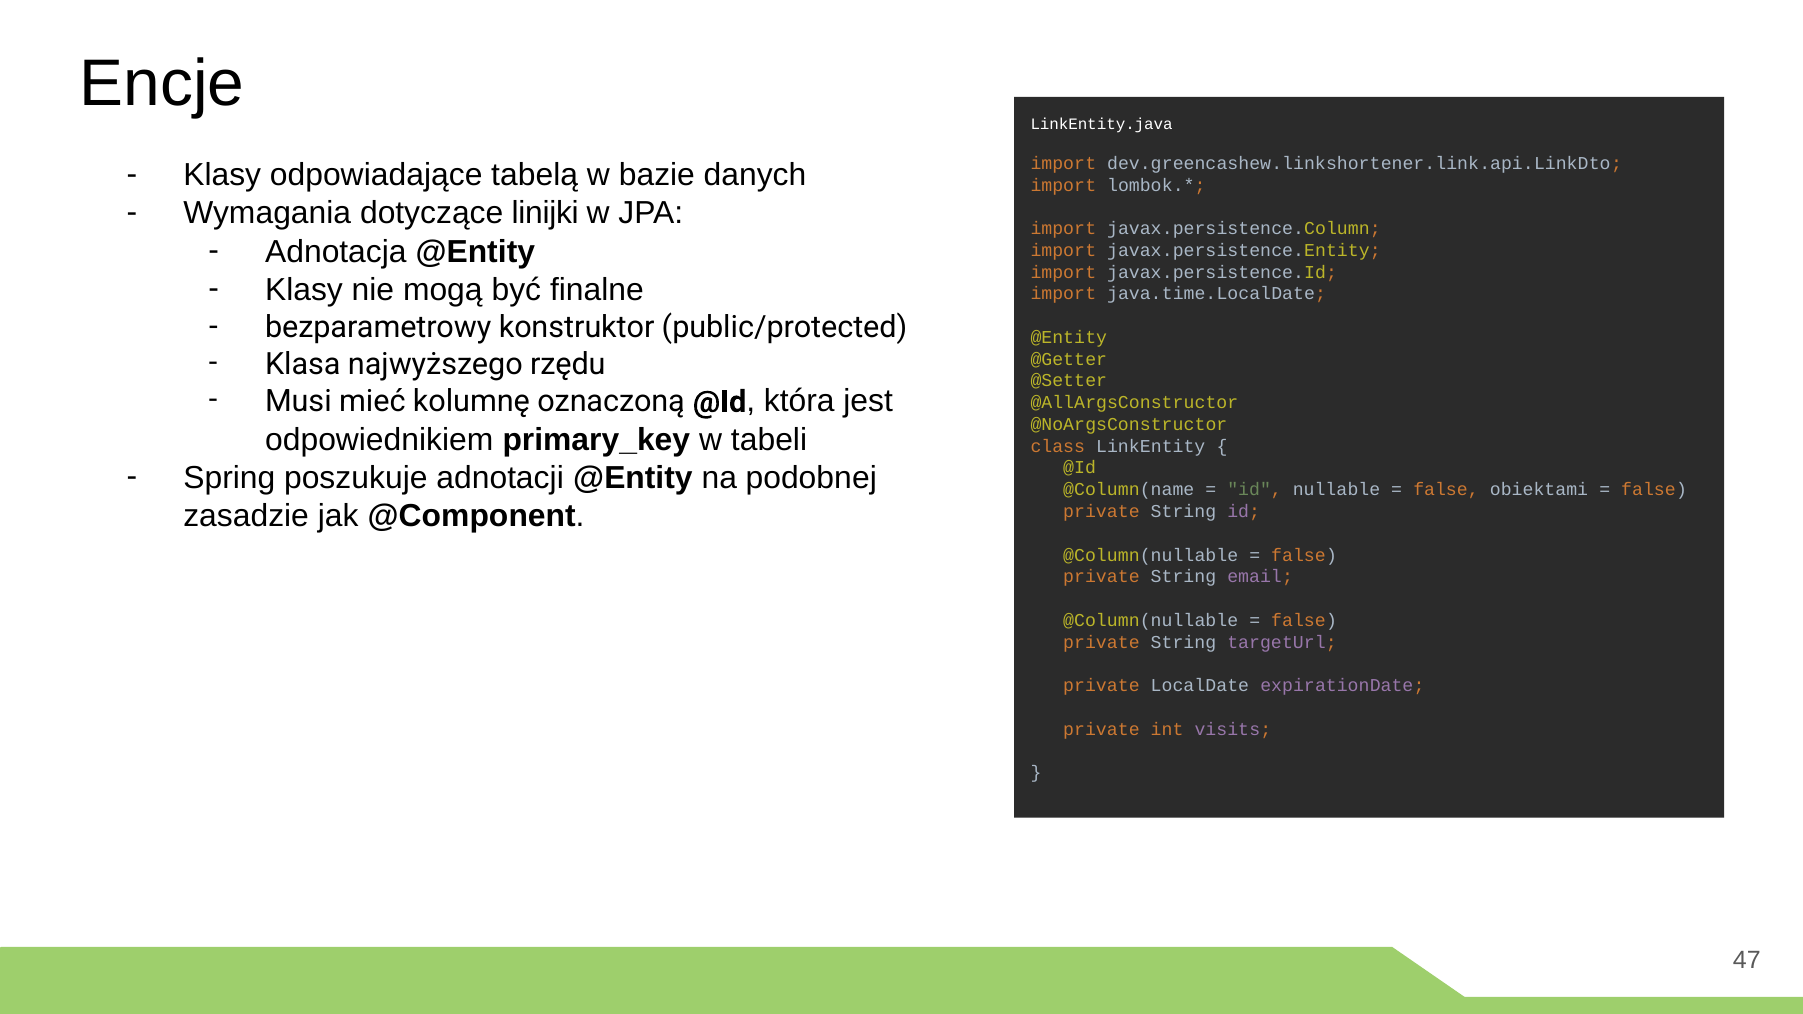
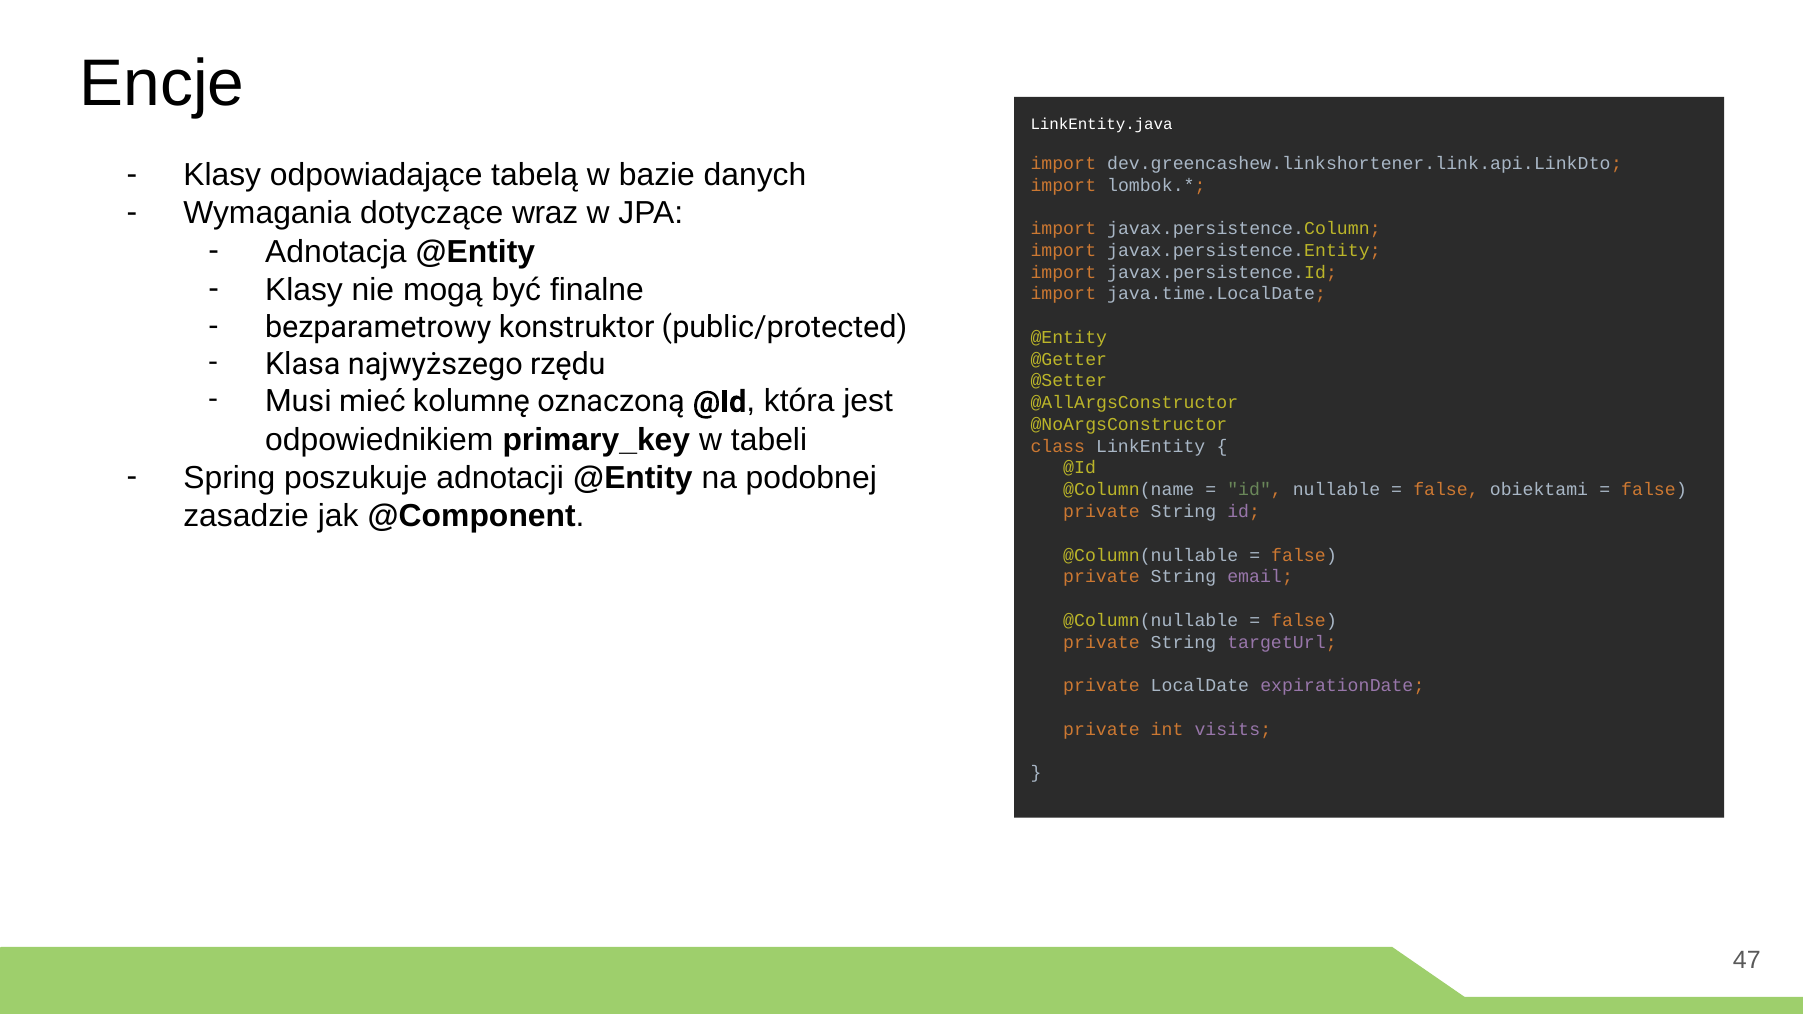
linijki: linijki -> wraz (545, 213)
